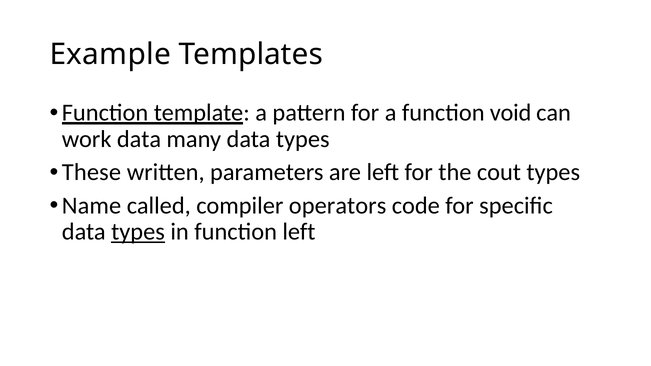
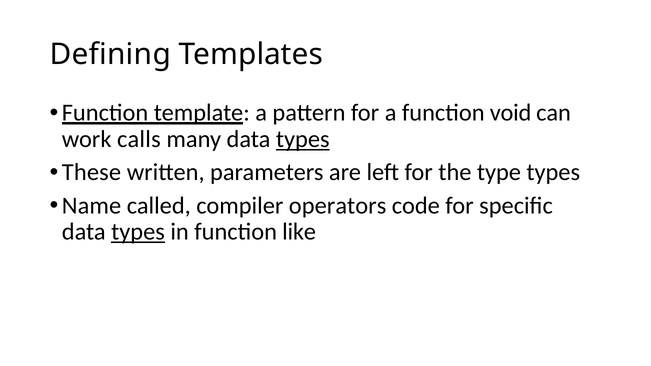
Example: Example -> Defining (110, 55)
work data: data -> calls (139, 139)
types underline: none -> present (303, 139)
cout: cout -> type (499, 172)
function left: left -> like (299, 232)
